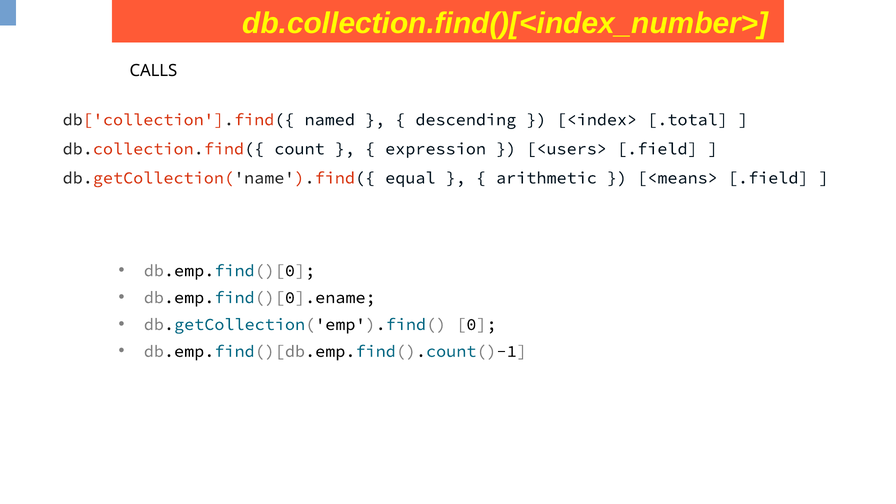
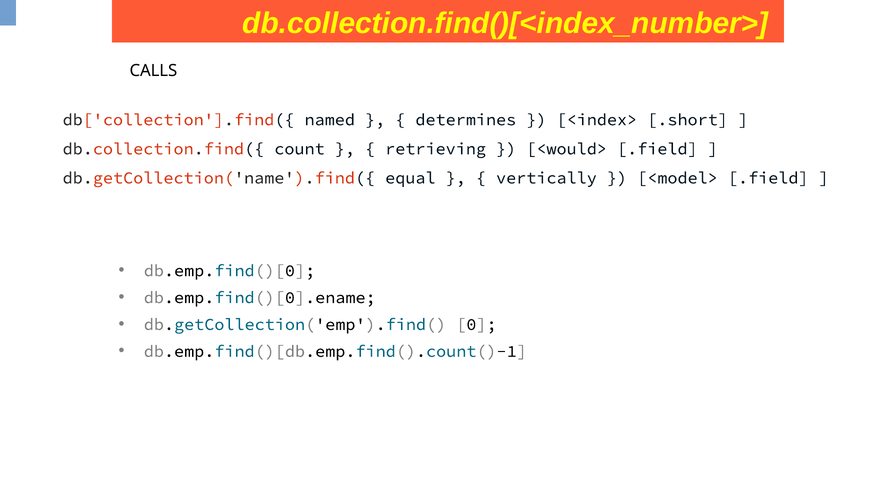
descending: descending -> determines (466, 120)
.total: .total -> .short (688, 120)
expression: expression -> retrieving (436, 149)
<users>: <users> -> <would> (567, 149)
arithmetic: arithmetic -> vertically (546, 178)
<means>: <means> -> <model> (677, 178)
